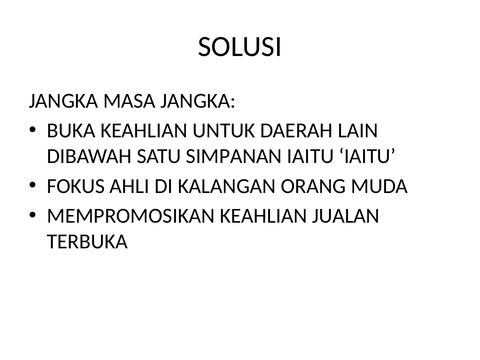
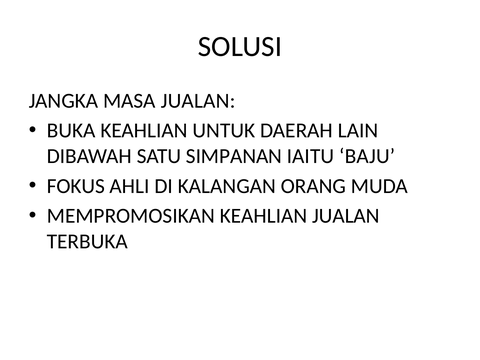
MASA JANGKA: JANGKA -> JUALAN (198, 101)
IAITU IAITU: IAITU -> BAJU (367, 156)
